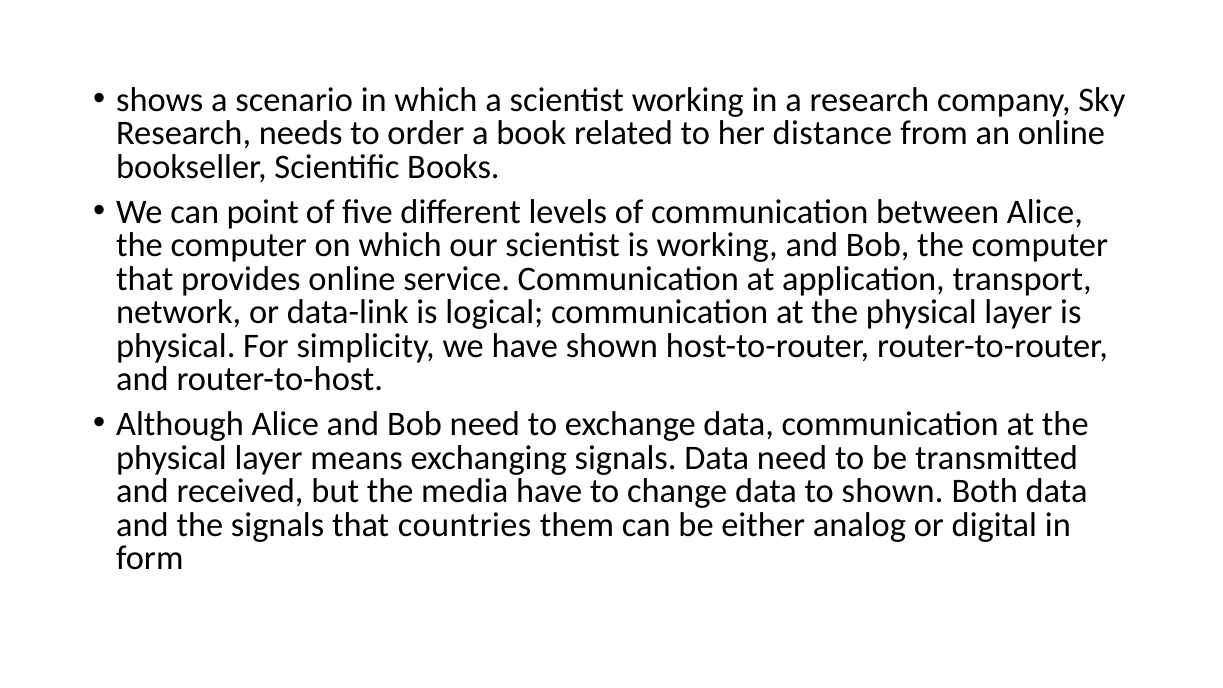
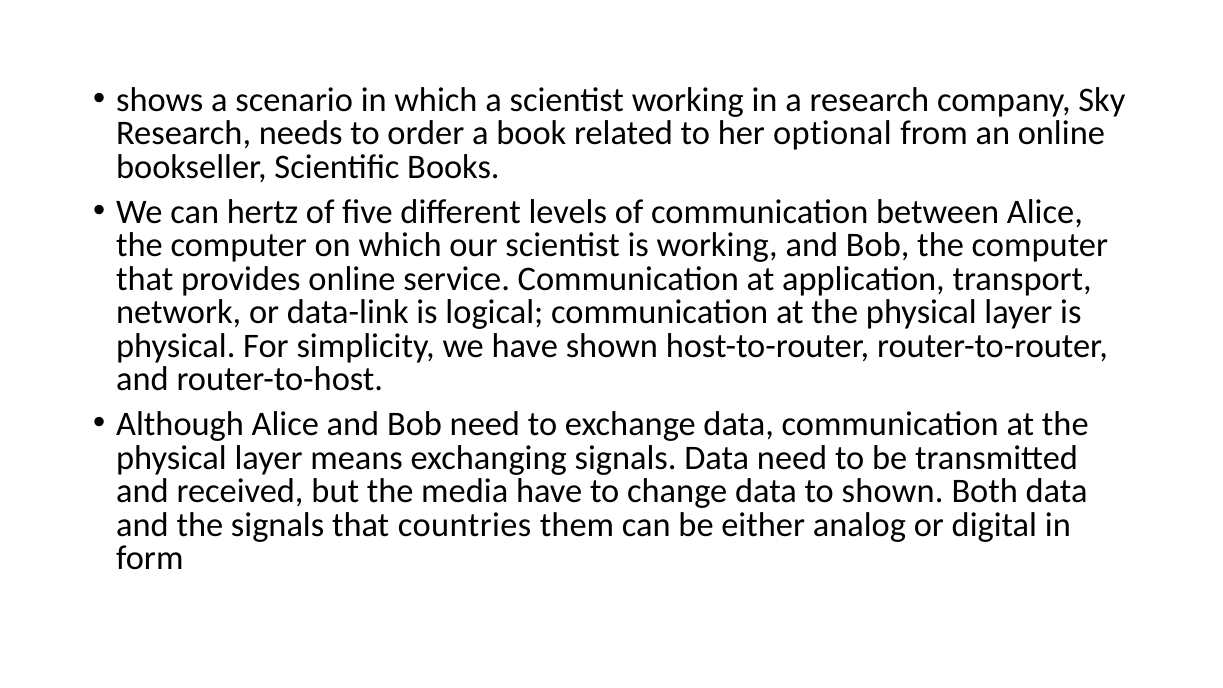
distance: distance -> optional (832, 133)
point: point -> hertz (263, 212)
